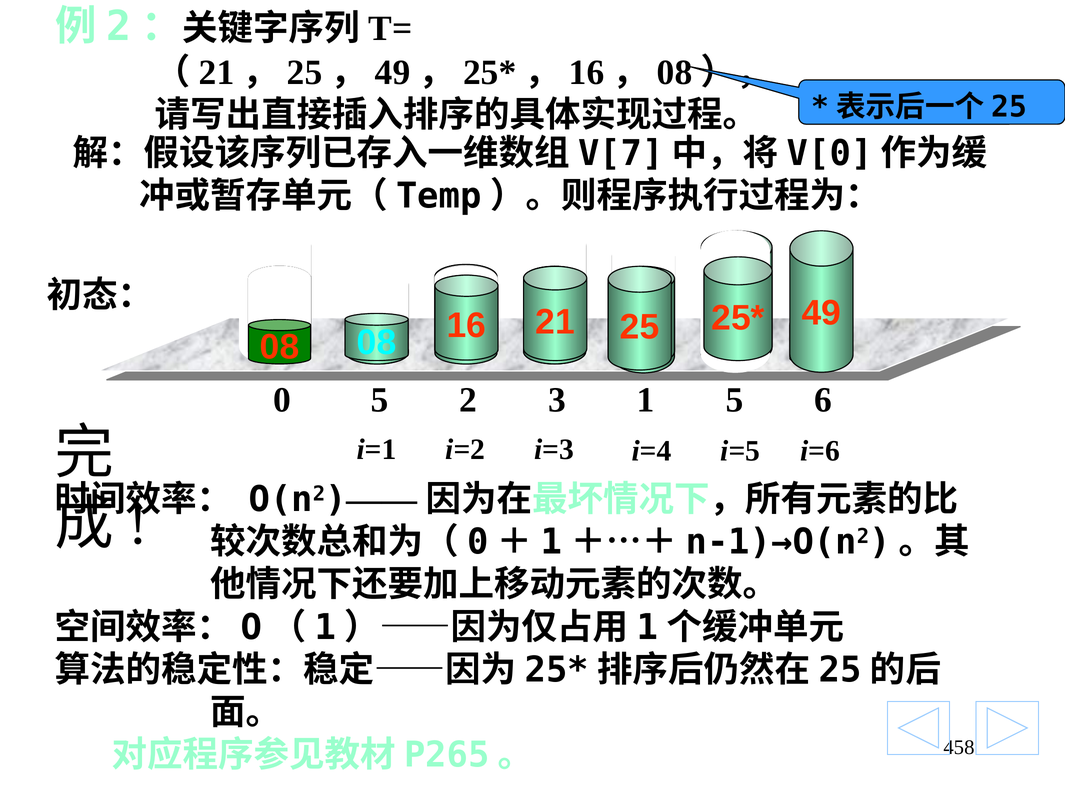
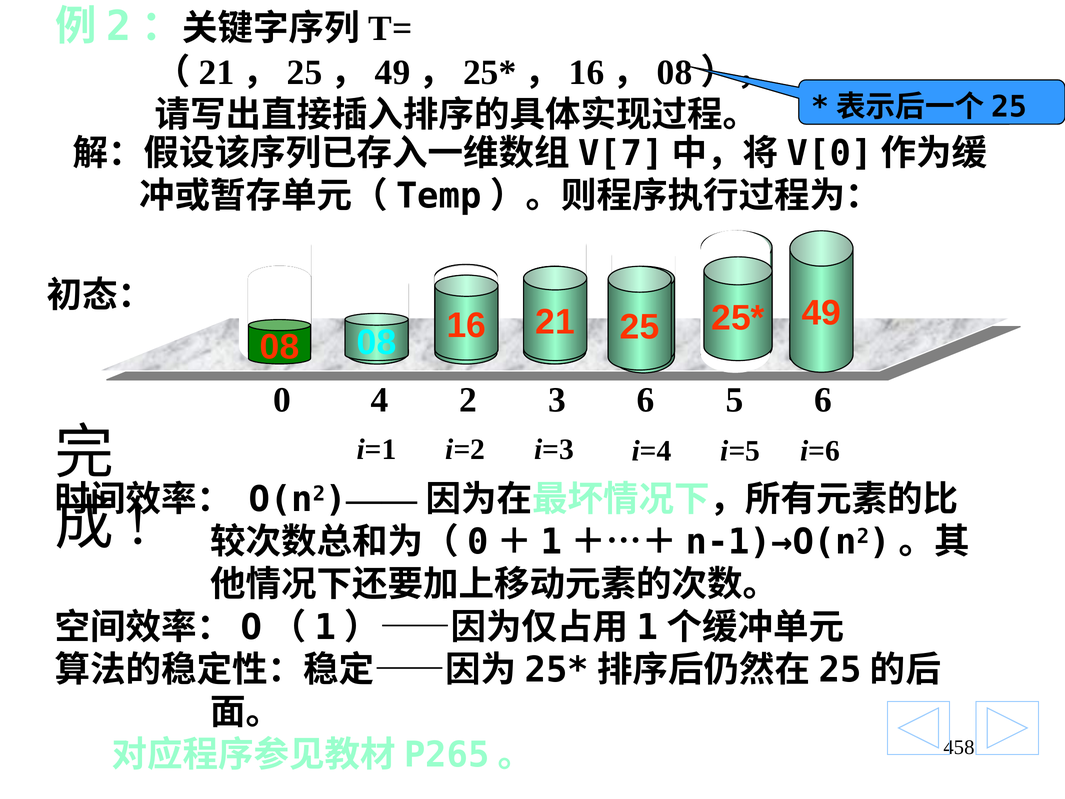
0 5: 5 -> 4 (380, 400)
3 1: 1 -> 6 (646, 400)
